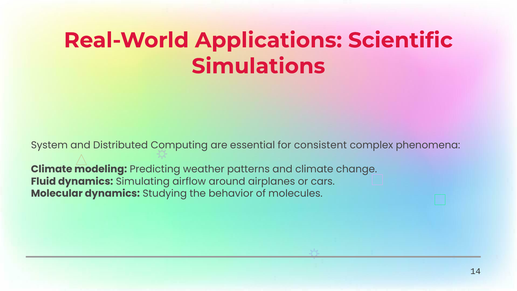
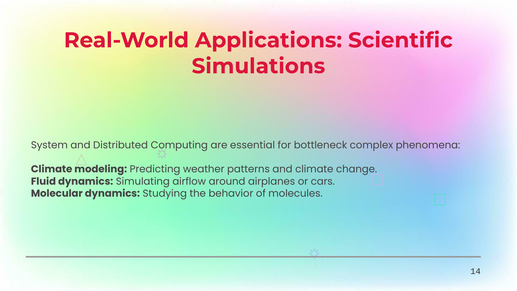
consistent: consistent -> bottleneck (320, 145)
